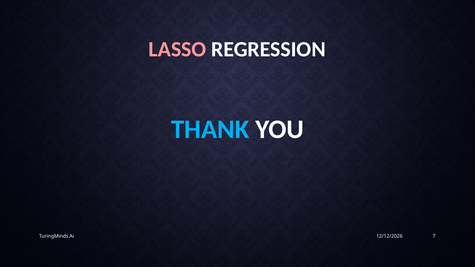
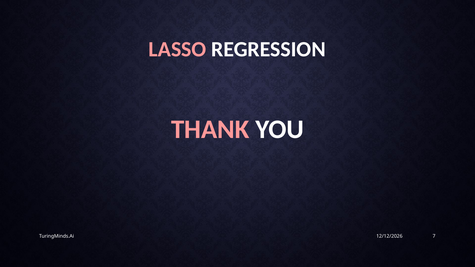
THANK colour: light blue -> pink (210, 130)
